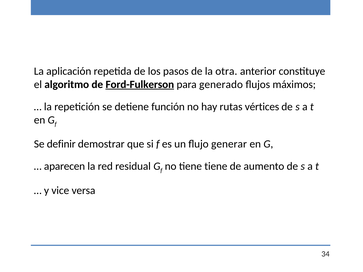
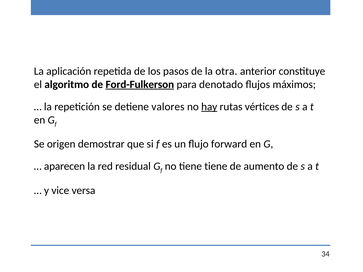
generado: generado -> denotado (221, 85)
función: función -> valores (168, 107)
hay underline: none -> present (209, 107)
definir: definir -> origen (61, 144)
generar: generar -> forward (229, 144)
